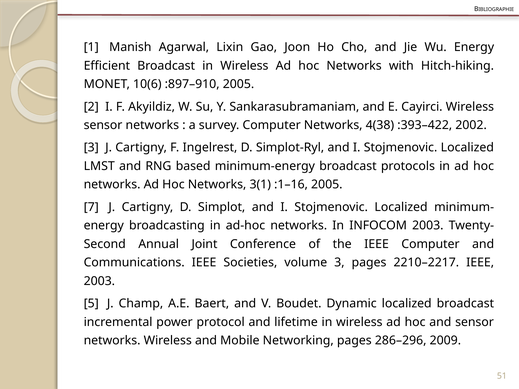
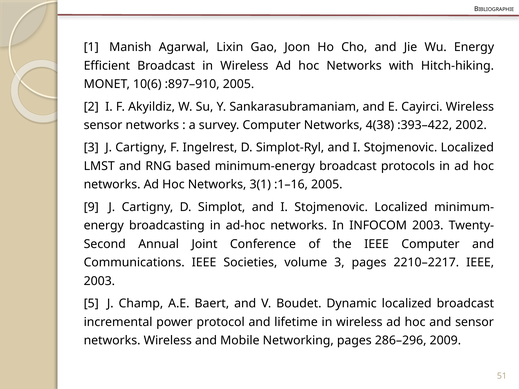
7: 7 -> 9 (91, 207)
